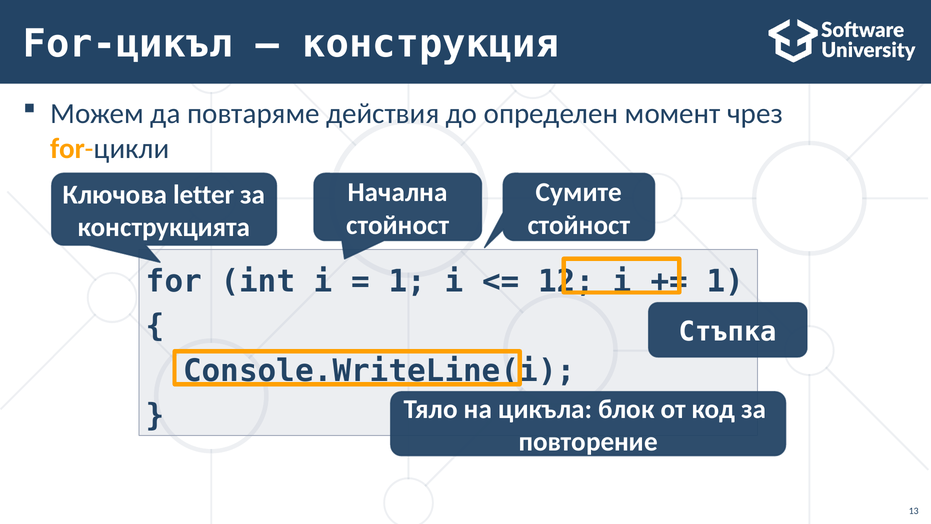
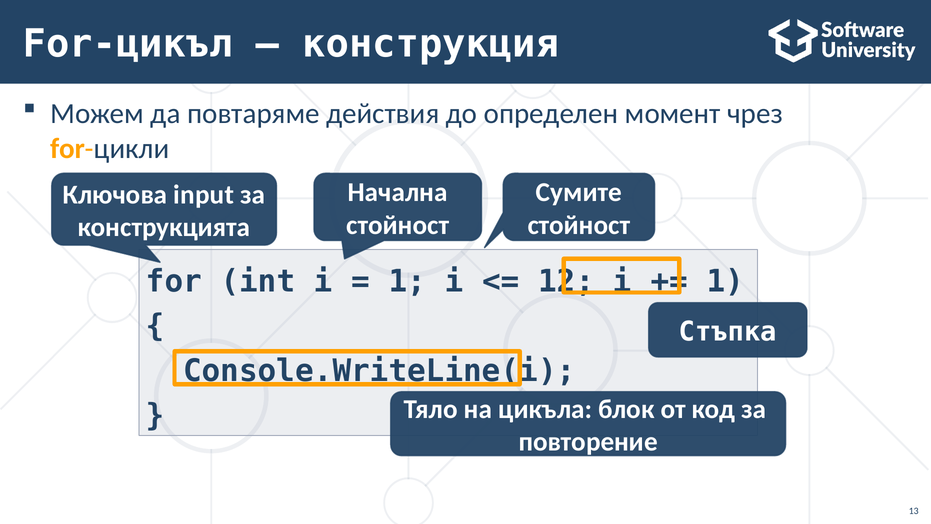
letter: letter -> input (204, 195)
